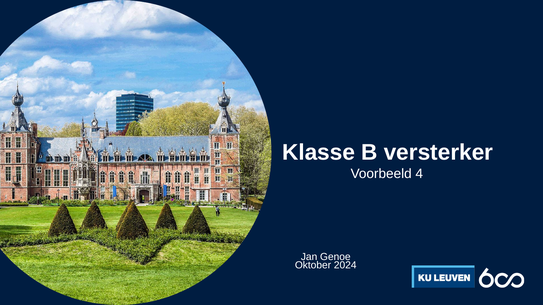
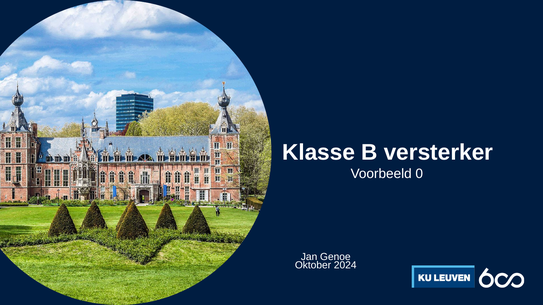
4: 4 -> 0 (419, 174)
